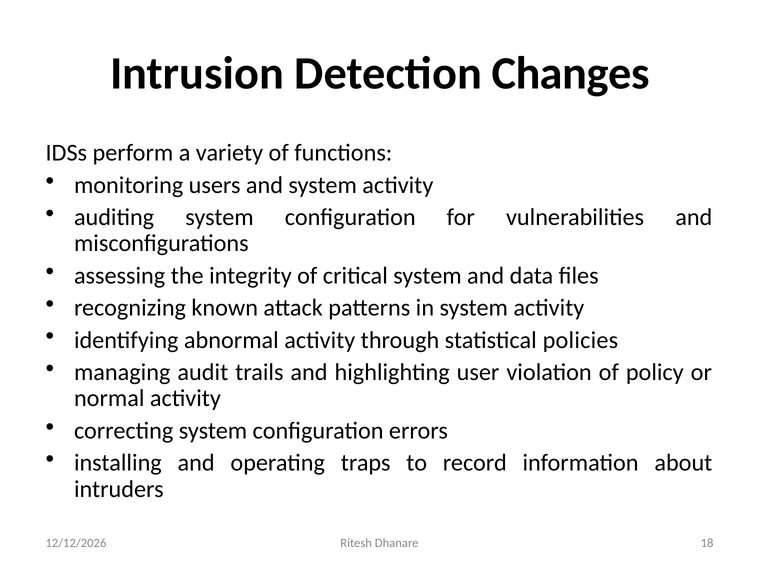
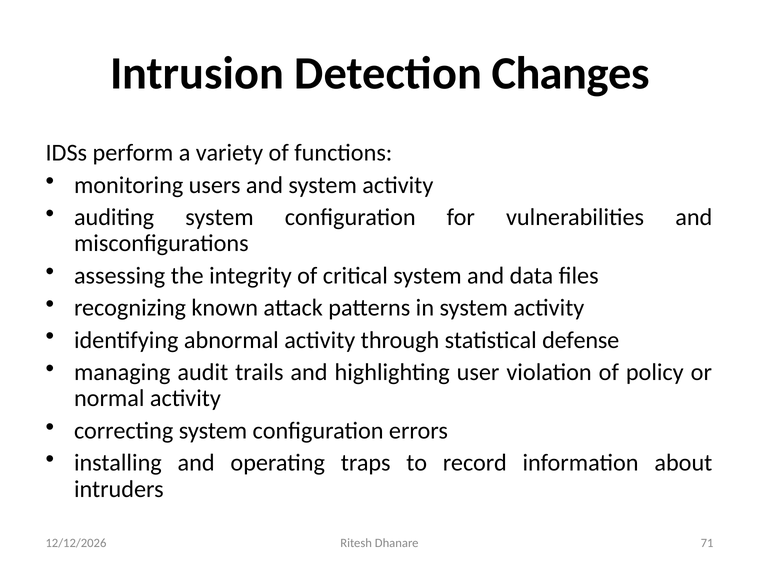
policies: policies -> defense (581, 340)
18: 18 -> 71 (707, 544)
